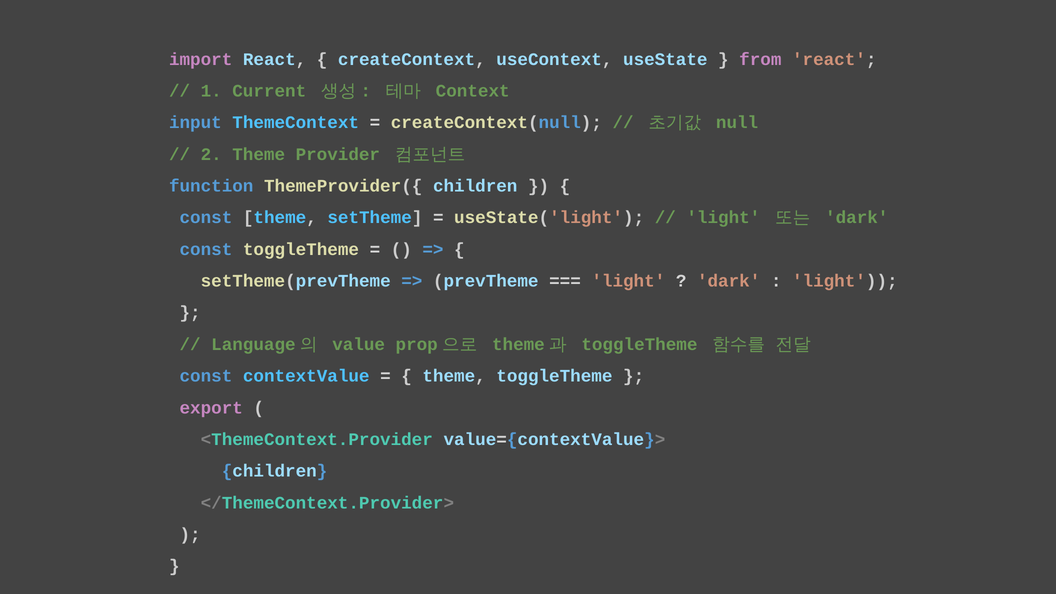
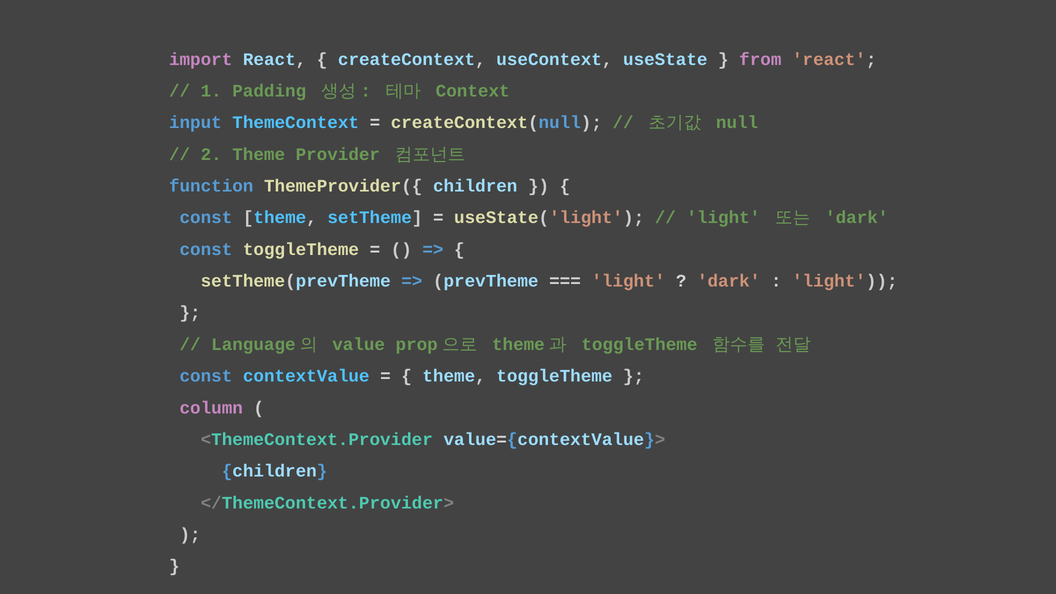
Current: Current -> Padding (269, 91)
export: export -> column (211, 408)
